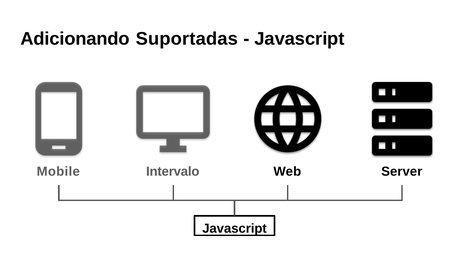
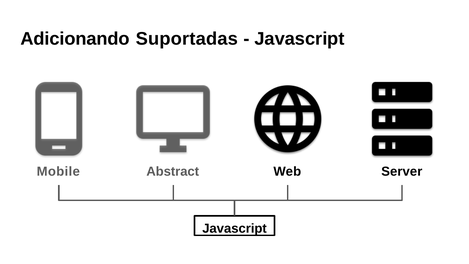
Intervalo: Intervalo -> Abstract (173, 172)
